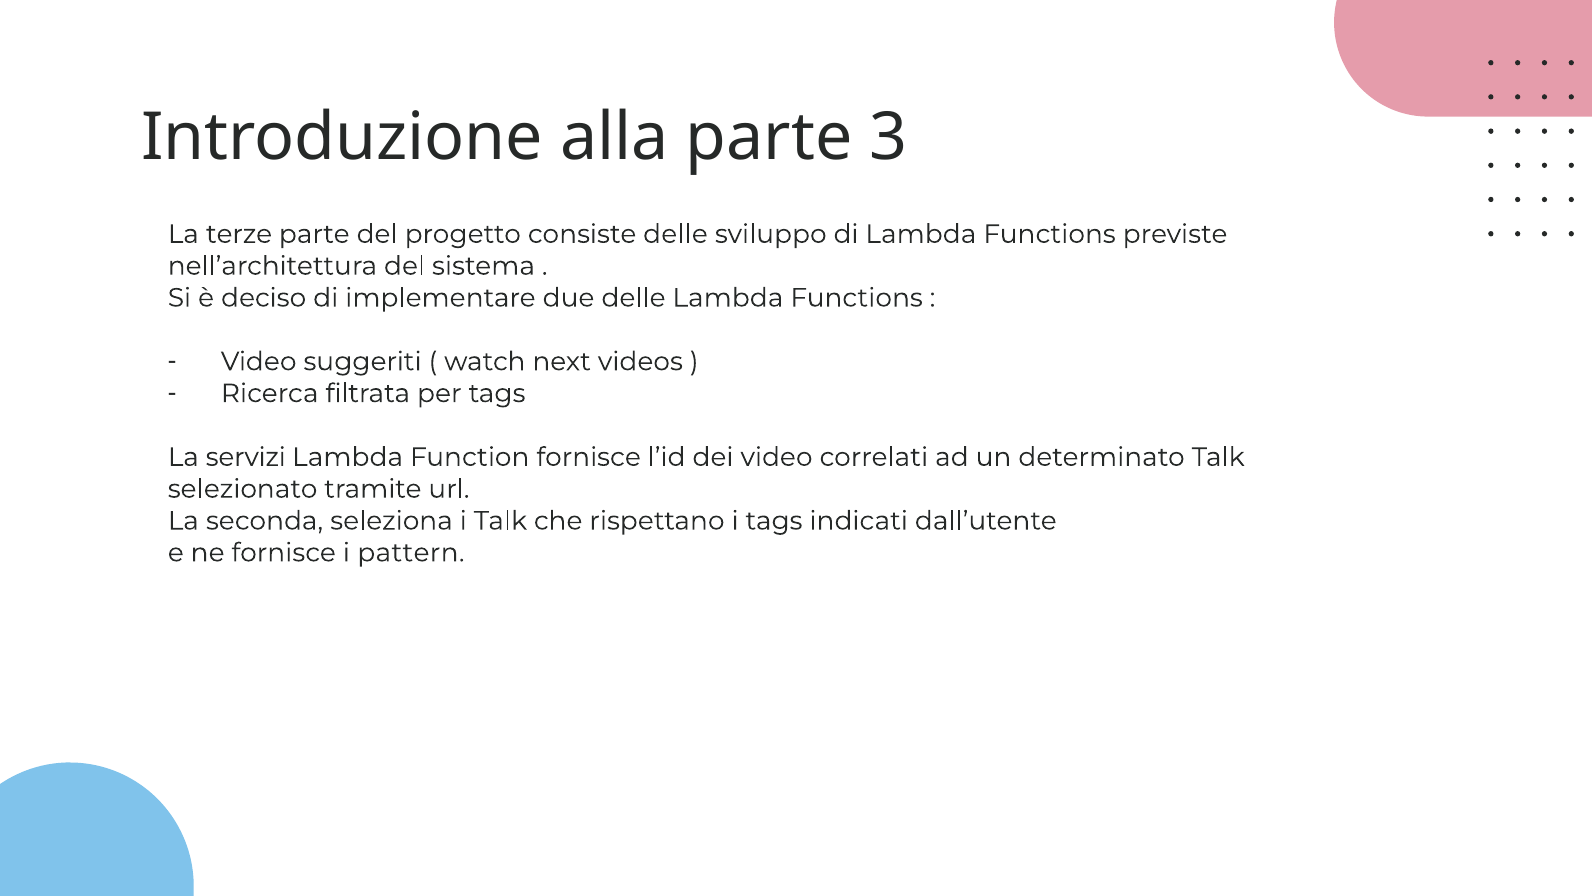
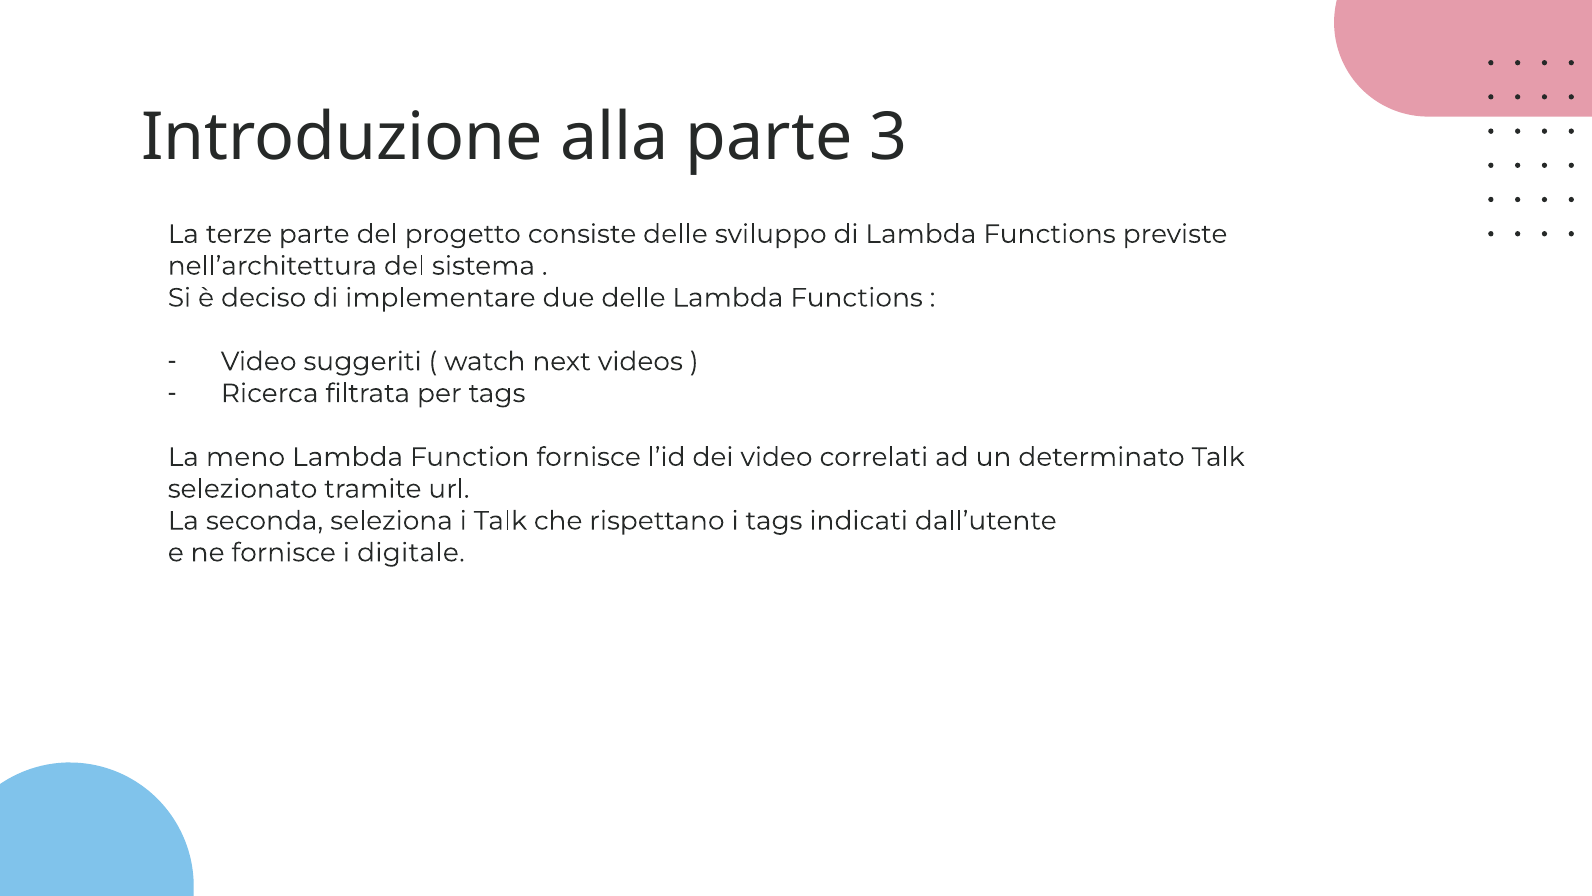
servizi: servizi -> meno (246, 457)
pattern: pattern -> digitale (411, 552)
